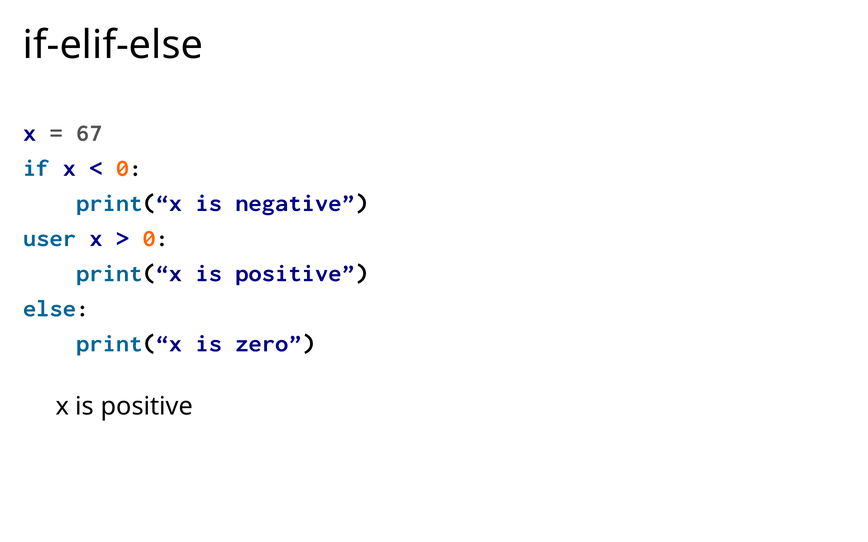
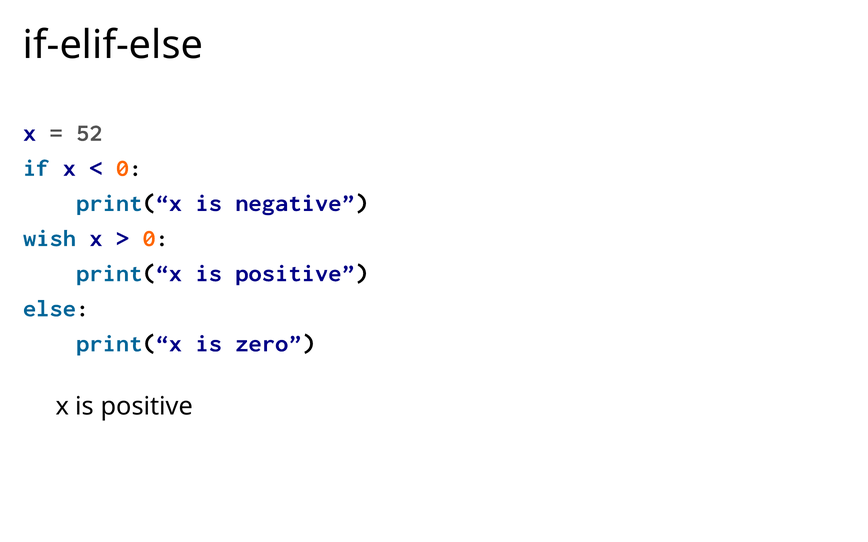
67: 67 -> 52 (89, 133)
user: user -> wish (49, 238)
